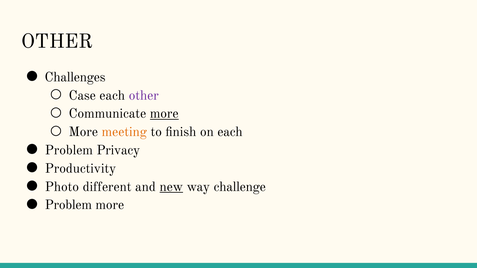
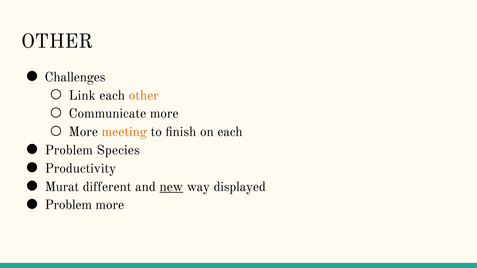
Case: Case -> Link (82, 95)
other colour: purple -> orange (144, 95)
more underline: present -> none (164, 114)
Privacy: Privacy -> Species (118, 150)
Photo: Photo -> Murat (62, 187)
challenge: challenge -> displayed (240, 187)
